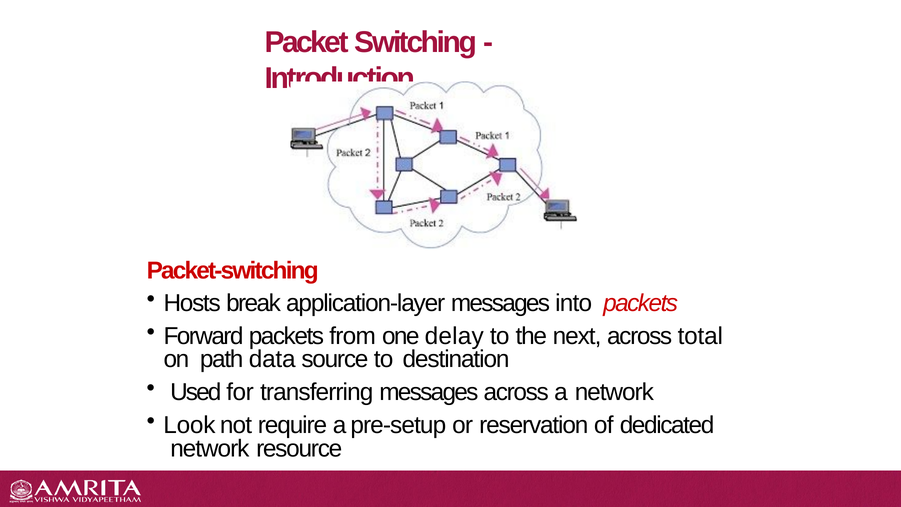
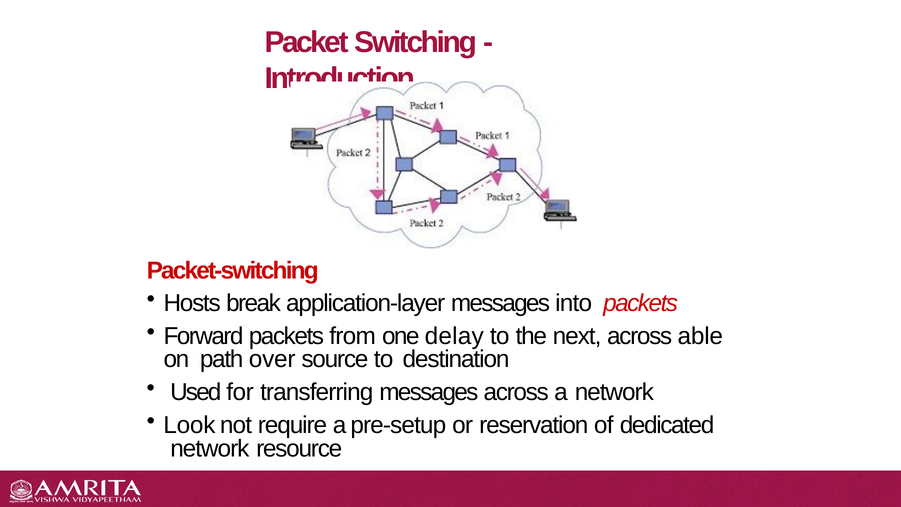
total: total -> able (700, 336)
data: data -> over (272, 359)
